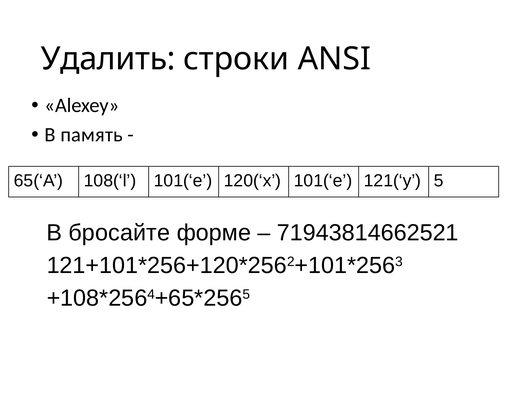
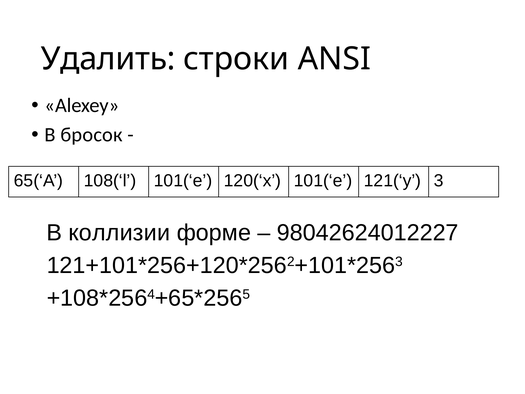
память: память -> бросок (92, 135)
5: 5 -> 3 (439, 181)
бросайте: бросайте -> коллизии (119, 233)
71943814662521: 71943814662521 -> 98042624012227 (368, 233)
